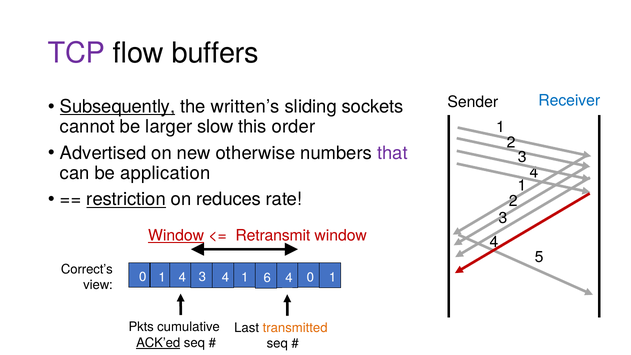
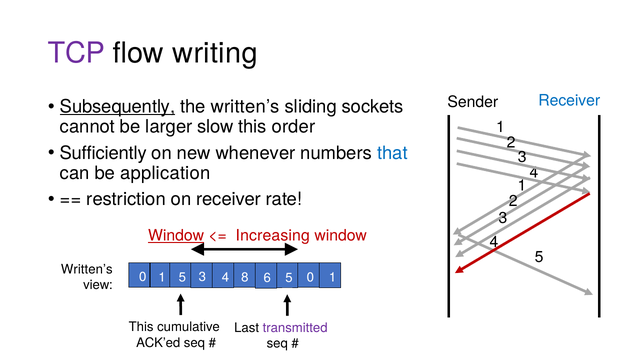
buffers: buffers -> writing (215, 53)
Advertised: Advertised -> Sufficiently (103, 153)
otherwise: otherwise -> whenever (256, 153)
that colour: purple -> blue (392, 153)
restriction underline: present -> none (126, 199)
on reduces: reduces -> receiver (229, 199)
Retransmit: Retransmit -> Increasing (273, 235)
Correct’s: Correct’s -> Written’s (87, 269)
1 4: 4 -> 5 (182, 278)
1: 1 -> 8 (245, 278)
6 4: 4 -> 5 (289, 278)
Pkts: Pkts -> This (141, 327)
transmitted colour: orange -> purple (295, 328)
ACK’ed underline: present -> none (158, 343)
